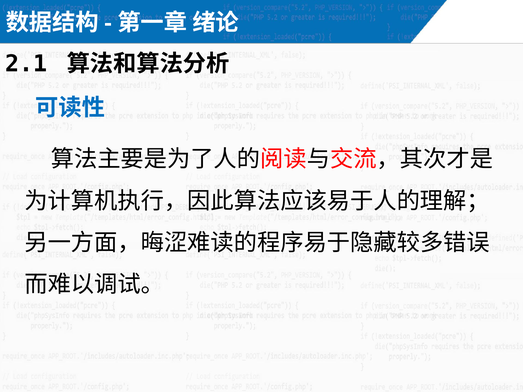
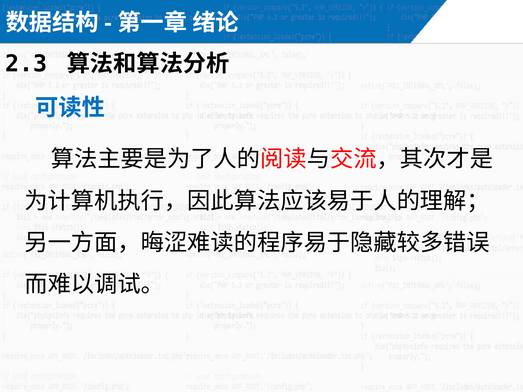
2.1: 2.1 -> 2.3 (26, 64)
